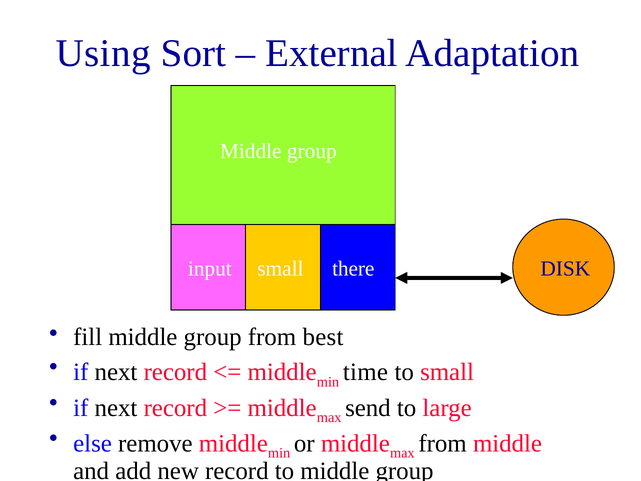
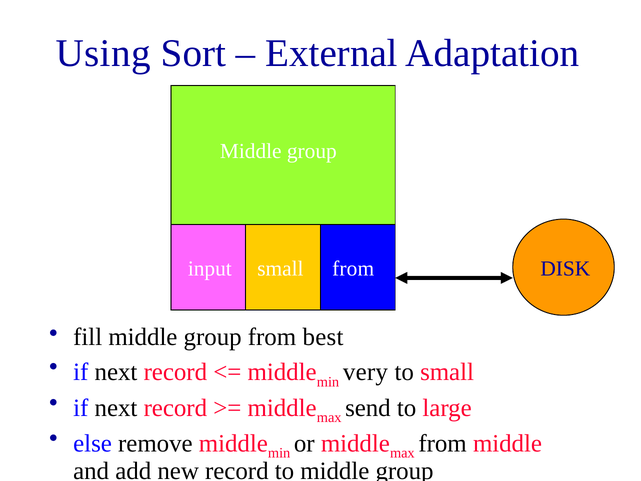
small there: there -> from (353, 269)
time: time -> very (365, 372)
